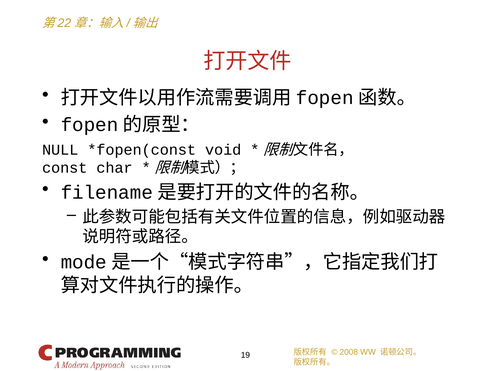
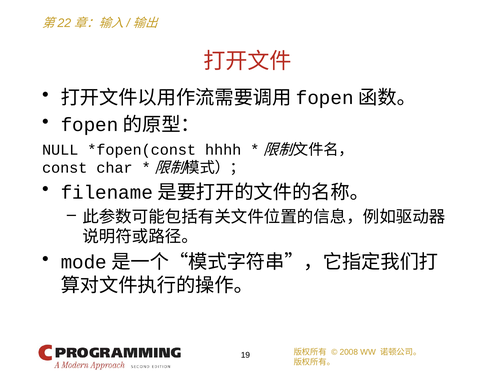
void: void -> hhhh (223, 150)
